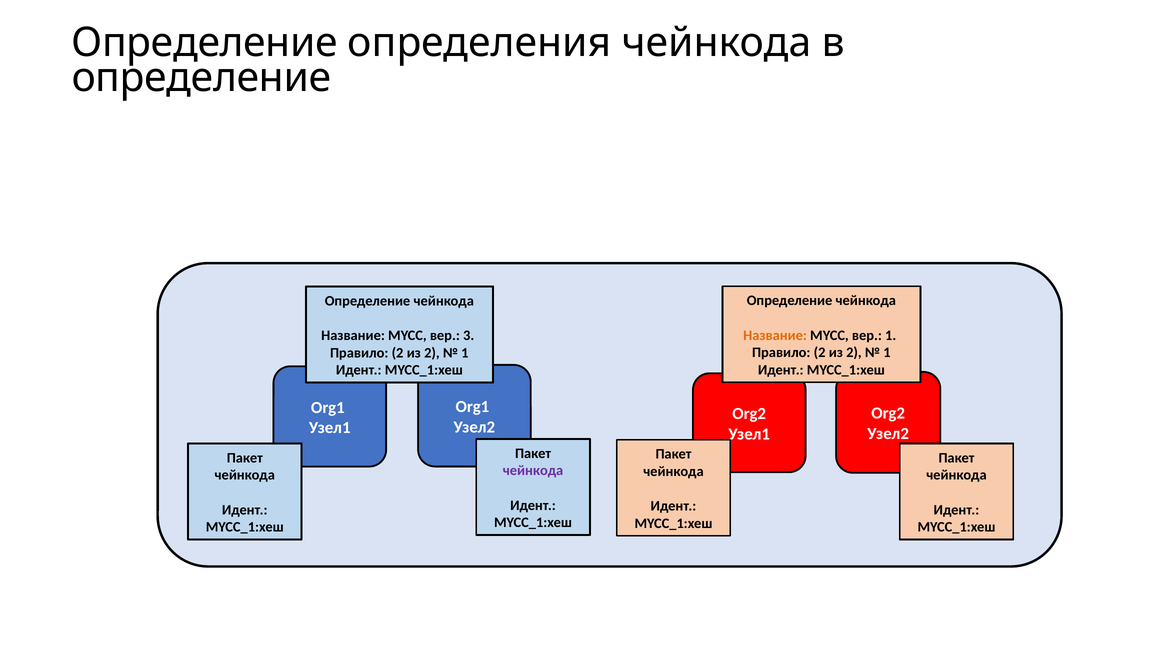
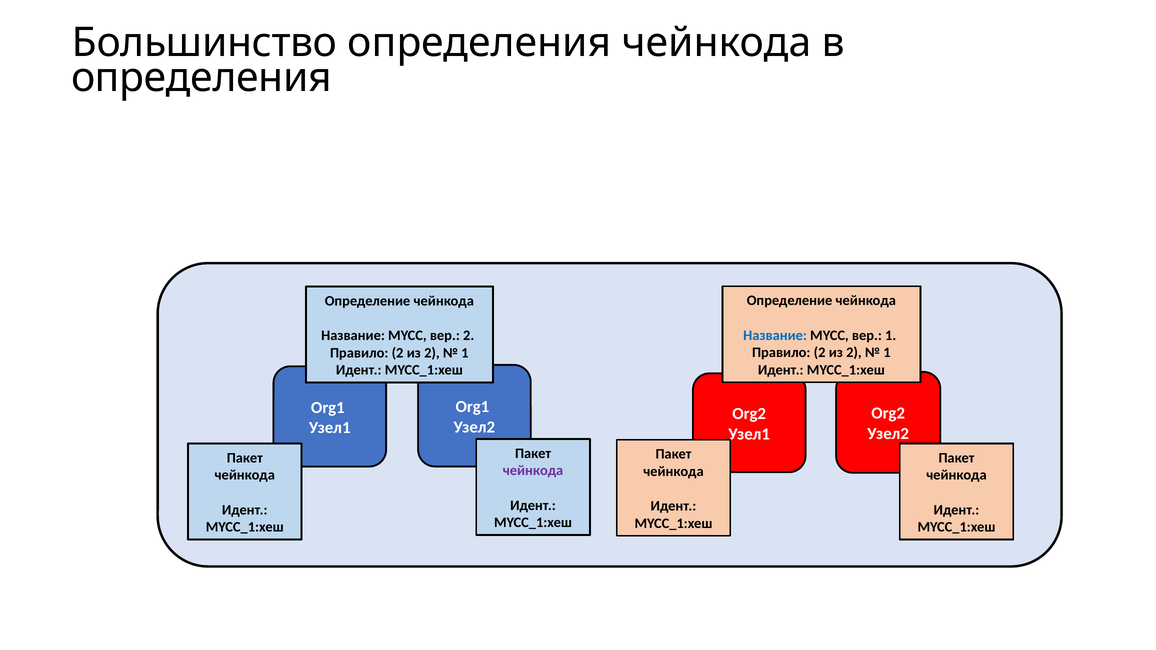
Определение: Определение -> Большинство (205, 43)
определение: определение -> определения (201, 78)
Название colour: orange -> blue (775, 335)
вер 3: 3 -> 2 (469, 336)
